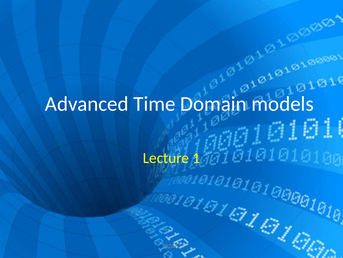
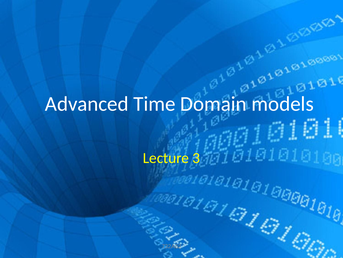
Lecture 1: 1 -> 3 (196, 158)
